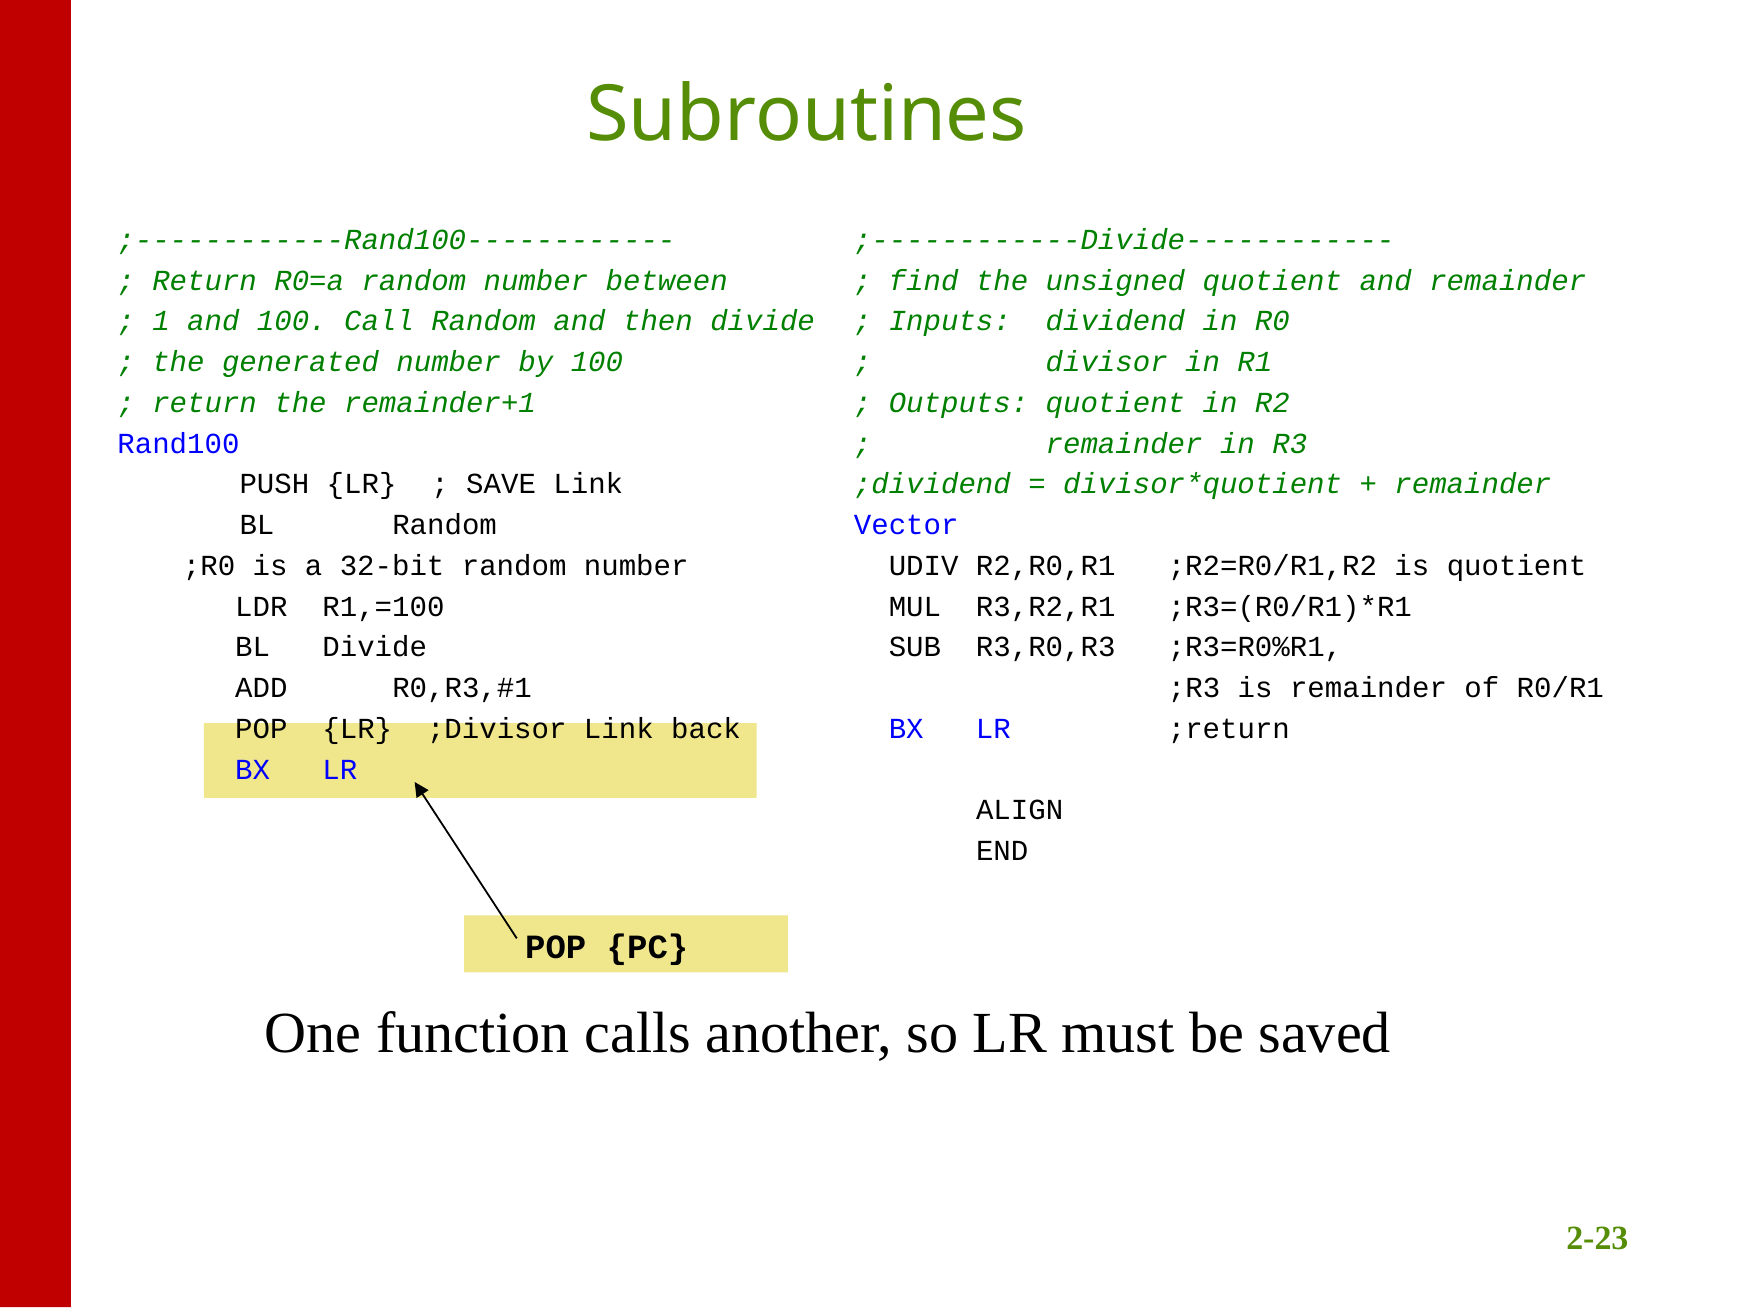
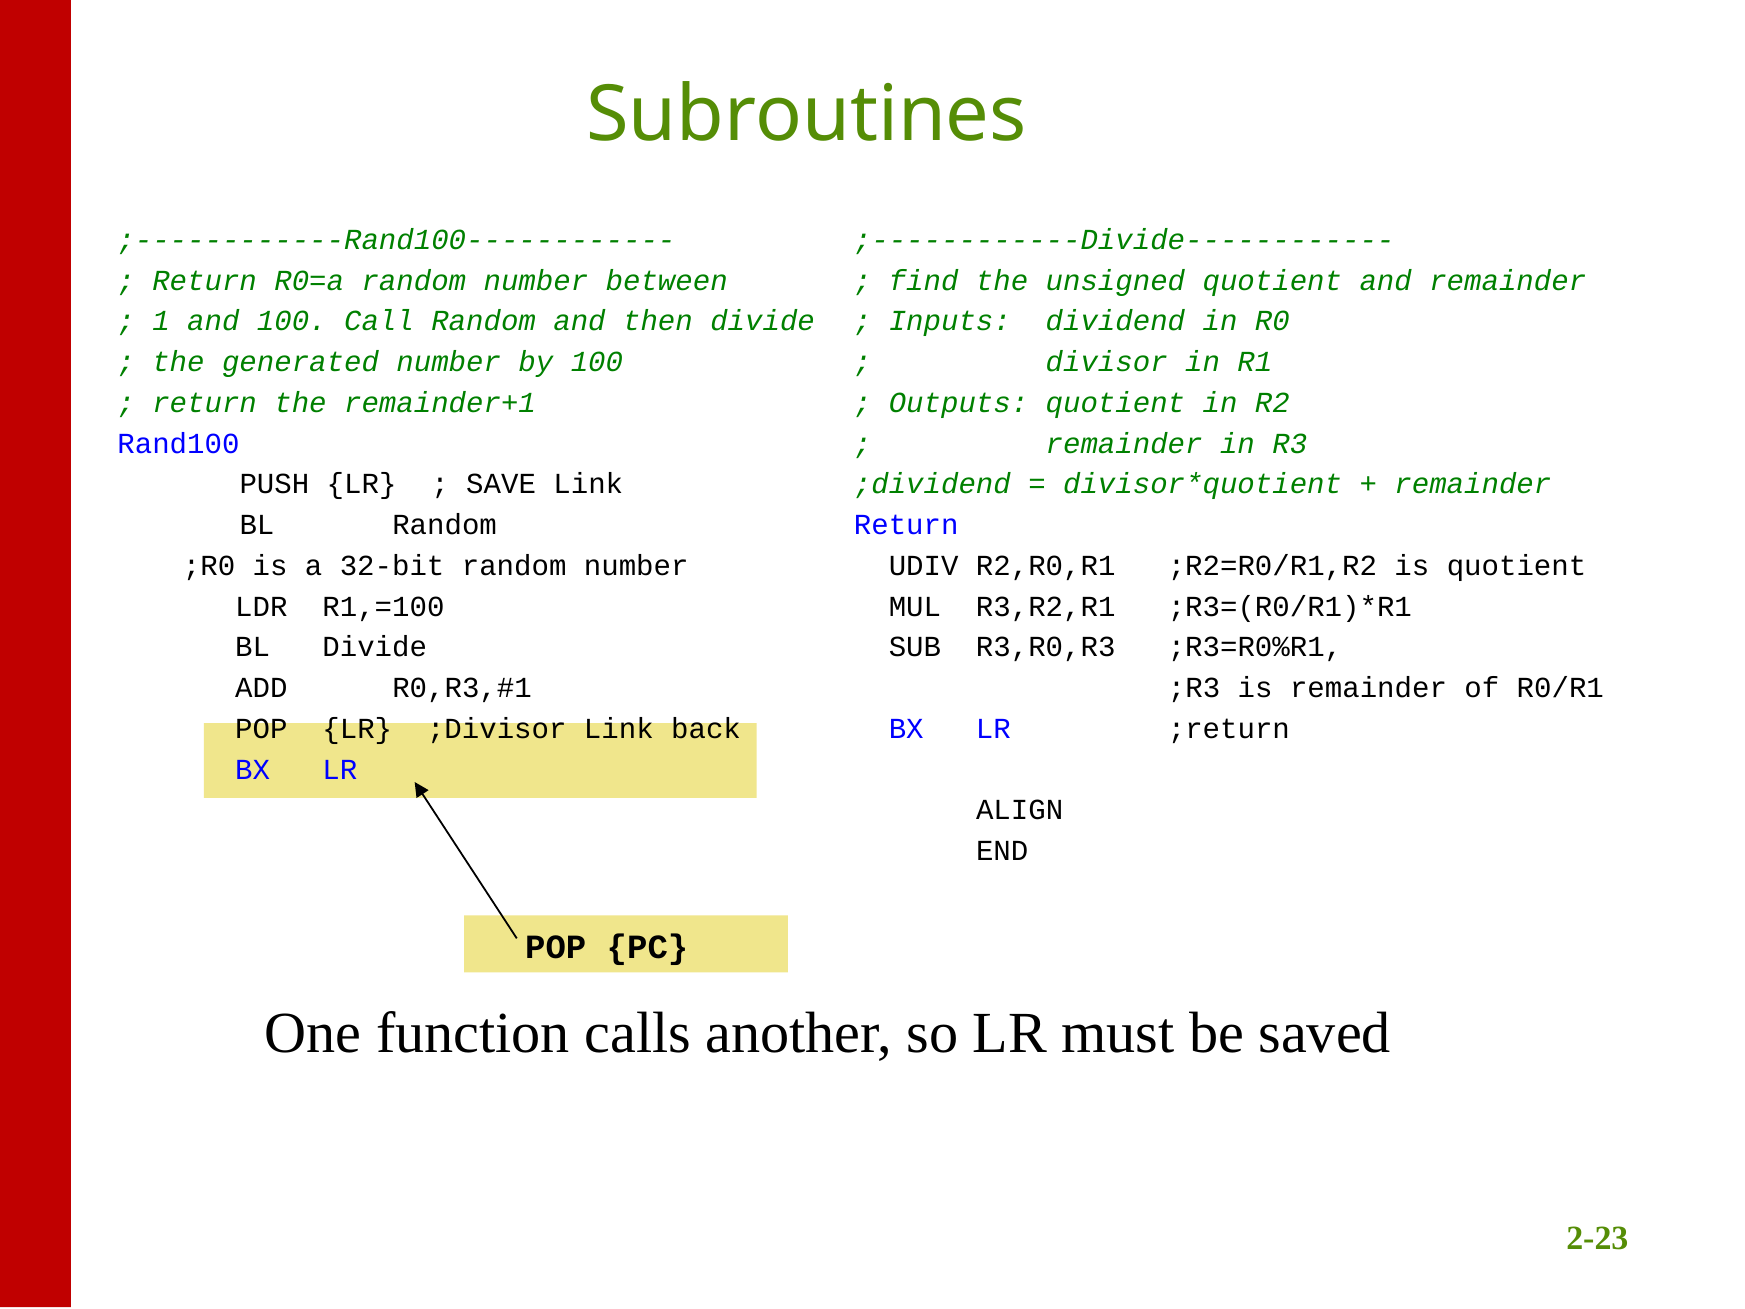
Vector: Vector -> Return (906, 525)
